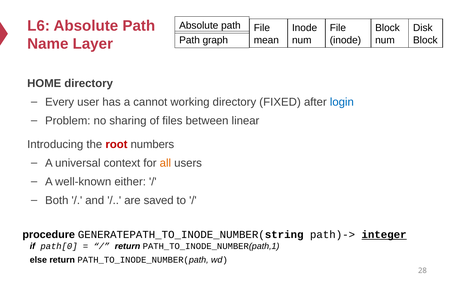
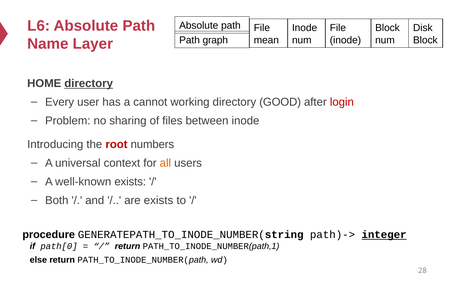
directory underline: none -> present (89, 83)
FIXED: FIXED -> GOOD (280, 102)
login colour: blue -> red (342, 102)
between linear: linear -> inode (246, 121)
well-known either: either -> exists (130, 182)
are saved: saved -> exists (159, 200)
